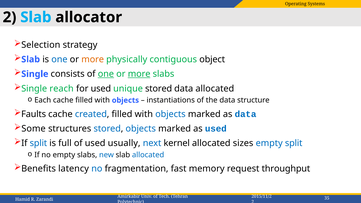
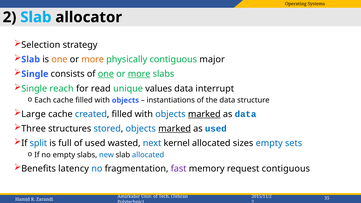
one colour: blue -> orange (59, 59)
object: object -> major (212, 59)
for used: used -> read (101, 89)
unique stored: stored -> values (159, 89)
data allocated: allocated -> interrupt (215, 89)
Faults: Faults -> Large (34, 114)
marked underline: none -> present (204, 114)
Some: Some -> Three (34, 129)
marked underline: none -> present (175, 129)
usually: usually -> wasted (124, 143)
empty split: split -> sets (294, 143)
fast colour: black -> purple (179, 169)
request throughput: throughput -> contiguous (286, 169)
